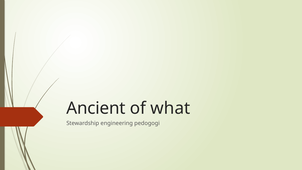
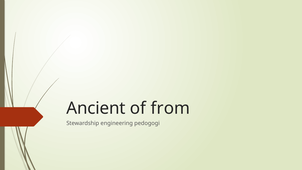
what: what -> from (170, 108)
